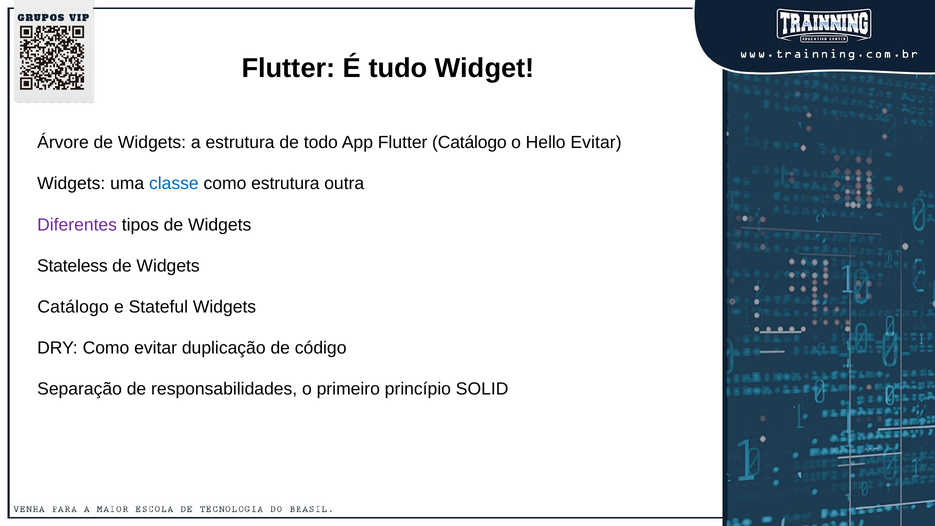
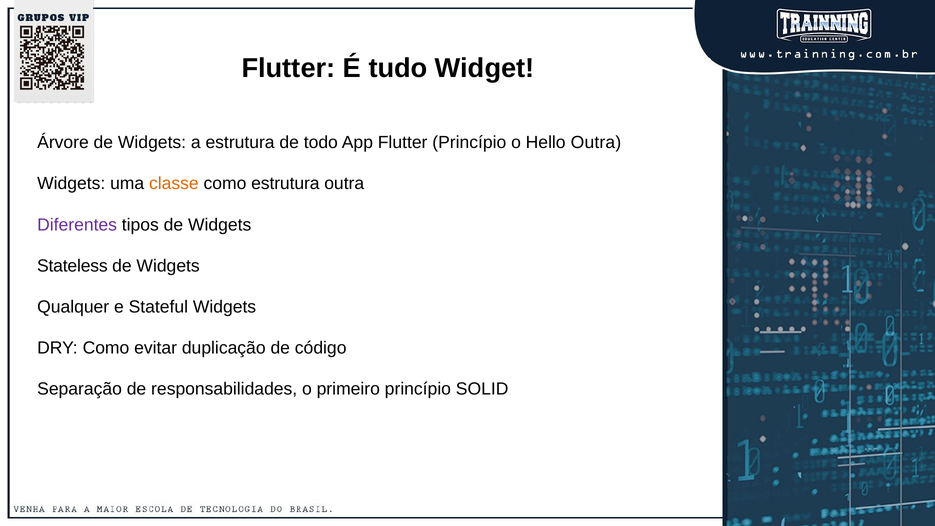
Flutter Catálogo: Catálogo -> Princípio (469, 143)
Hello Evitar: Evitar -> Outra (596, 143)
classe colour: blue -> orange (174, 184)
Catálogo: Catálogo -> Qualquer (73, 307)
